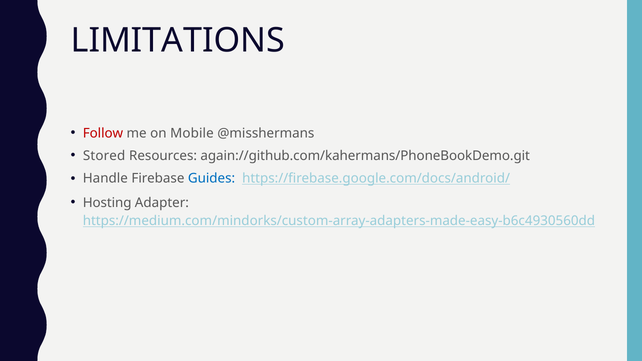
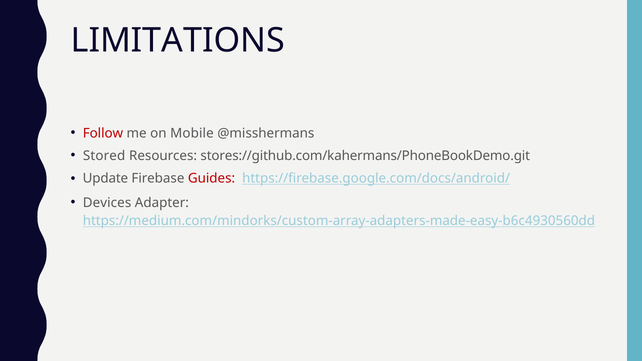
again://github.com/kahermans/PhoneBookDemo.git: again://github.com/kahermans/PhoneBookDemo.git -> stores://github.com/kahermans/PhoneBookDemo.git (365, 156)
Handle: Handle -> Update (105, 178)
Guides colour: blue -> red (212, 178)
Hosting: Hosting -> Devices (107, 203)
